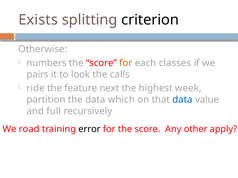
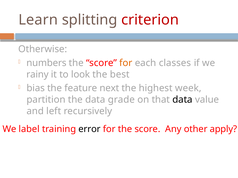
Exists: Exists -> Learn (38, 20)
criterion colour: black -> red (150, 20)
pairs: pairs -> rainy (38, 75)
calls: calls -> best (120, 75)
ride: ride -> bias (36, 88)
which: which -> grade (121, 100)
data colour: blue -> black (182, 100)
full: full -> left (54, 111)
road: road -> label (29, 129)
